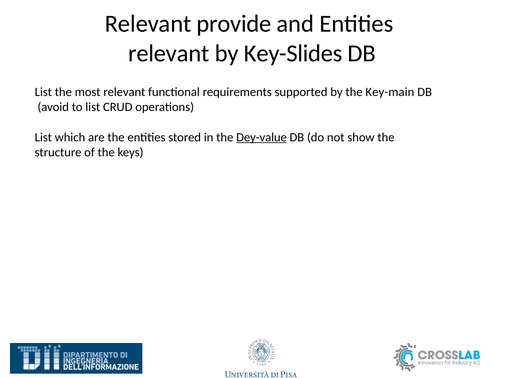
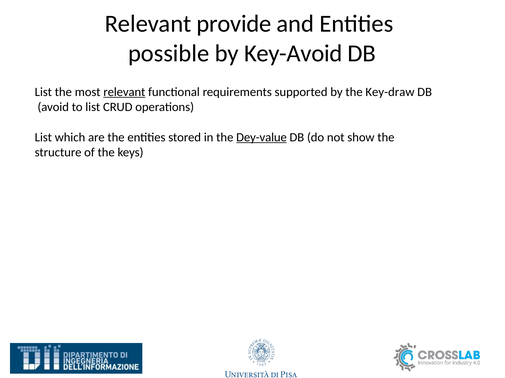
relevant: relevant -> possible (169, 53)
Key-Slides: Key-Slides -> Key-Avoid (293, 53)
relevant underline: none -> present (124, 92)
Key-main: Key-main -> Key-draw (390, 92)
